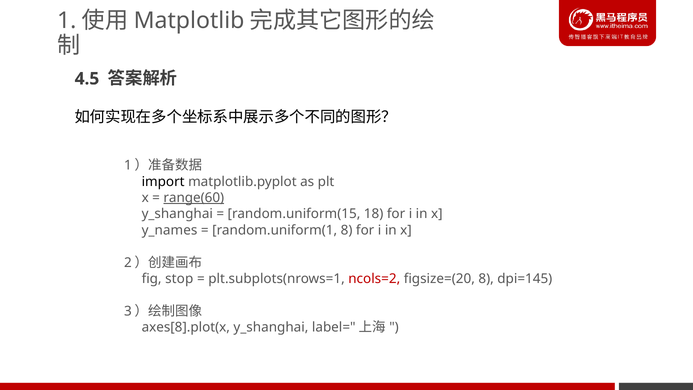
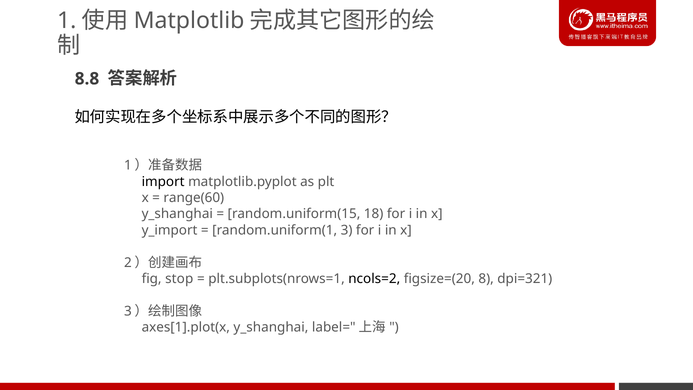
4.5: 4.5 -> 8.8 (87, 79)
range(60 underline: present -> none (194, 198)
y_names: y_names -> y_import (170, 230)
random.uniform(1 8: 8 -> 3 (347, 230)
ncols=2 colour: red -> black (374, 279)
dpi=145: dpi=145 -> dpi=321 (525, 279)
axes[8].plot(x: axes[8].plot(x -> axes[1].plot(x (186, 327)
